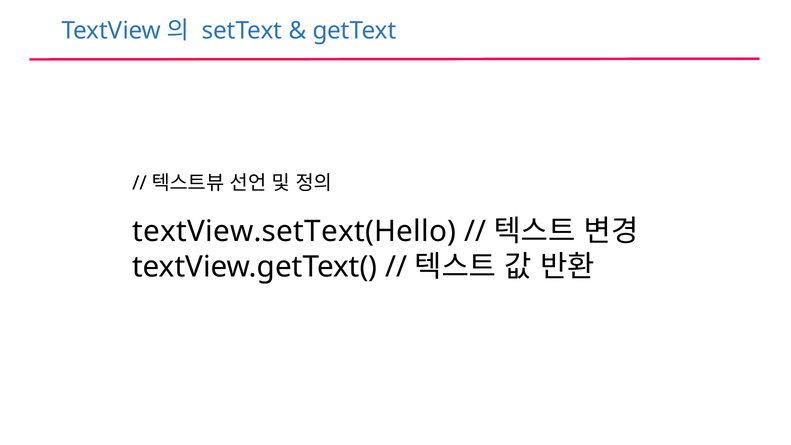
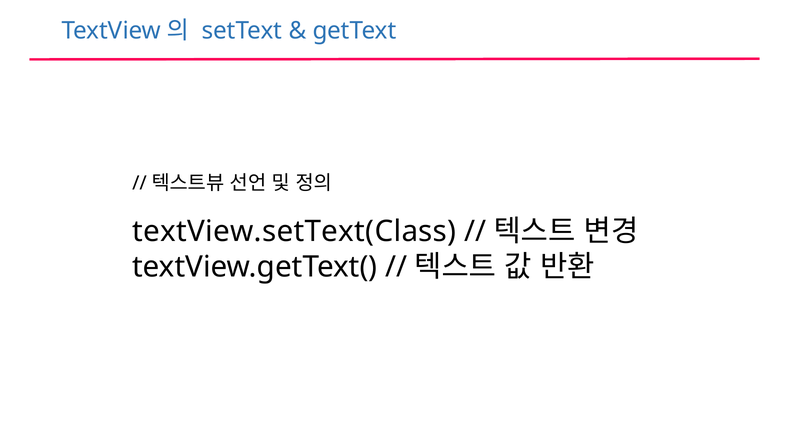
textView.setText(Hello: textView.setText(Hello -> textView.setText(Class (294, 231)
